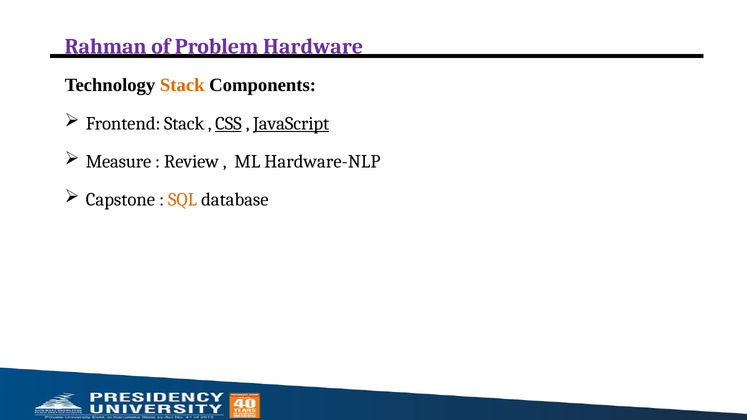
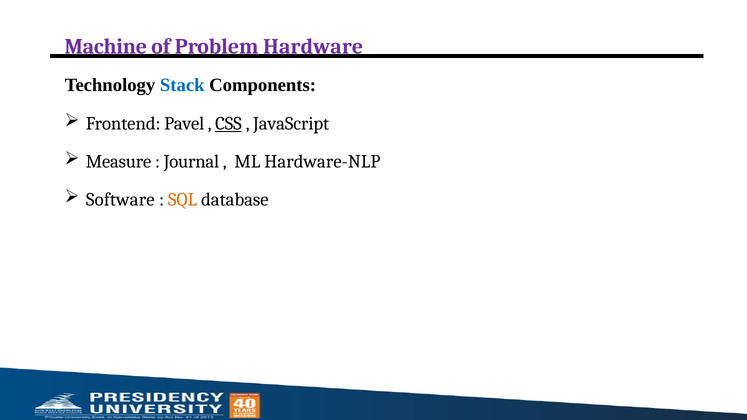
Rahman: Rahman -> Machine (106, 46)
Stack colour: orange -> blue (182, 85)
Frontend Stack: Stack -> Pavel (184, 123)
JavaScript underline: present -> none (291, 123)
Review: Review -> Journal (191, 162)
Capstone: Capstone -> Software (120, 200)
